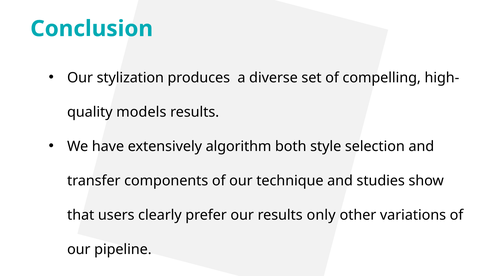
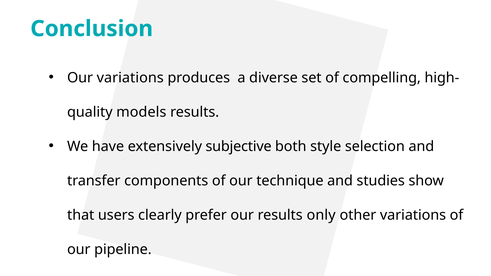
Our stylization: stylization -> variations (130, 78)
algorithm: algorithm -> subjective (239, 146)
